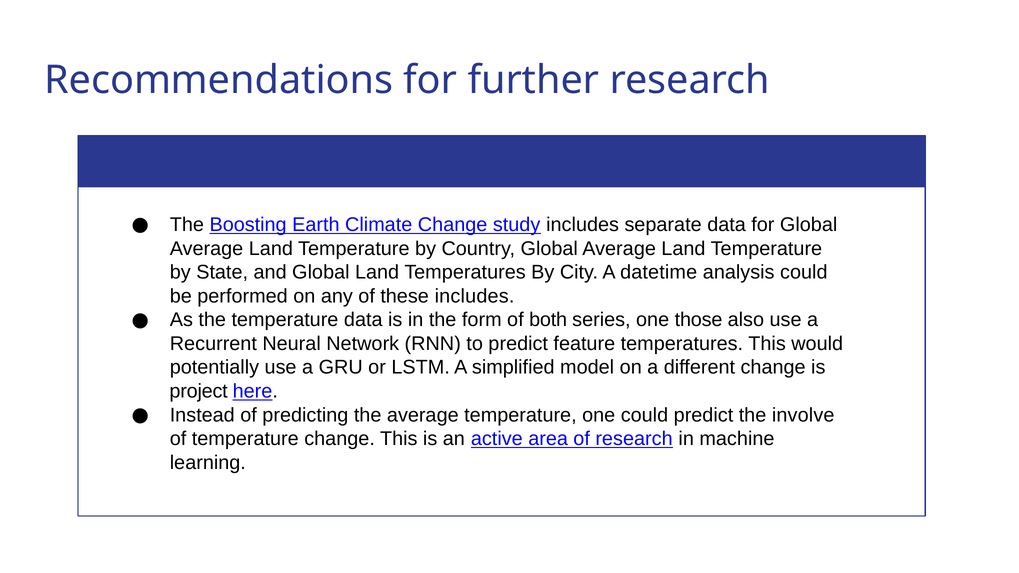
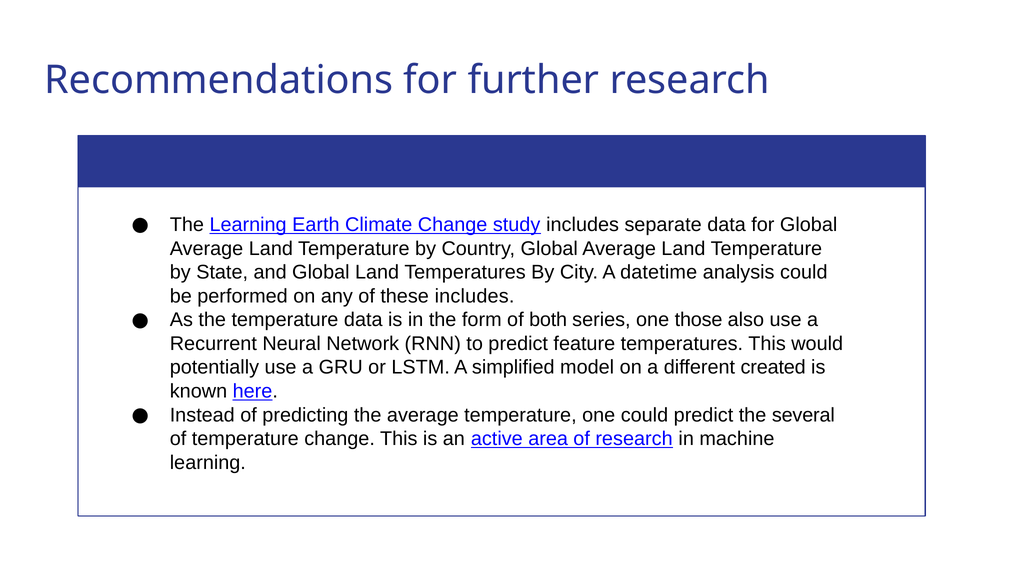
The Boosting: Boosting -> Learning (248, 225)
different change: change -> created (773, 368)
project: project -> known (198, 391)
involve: involve -> several (803, 415)
